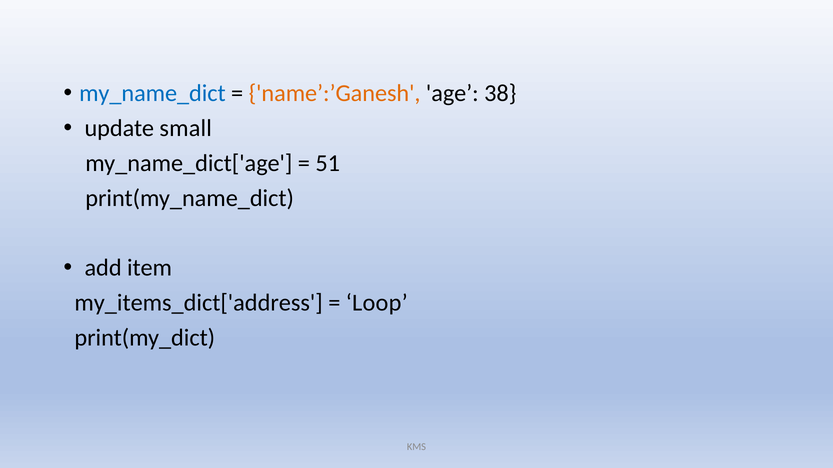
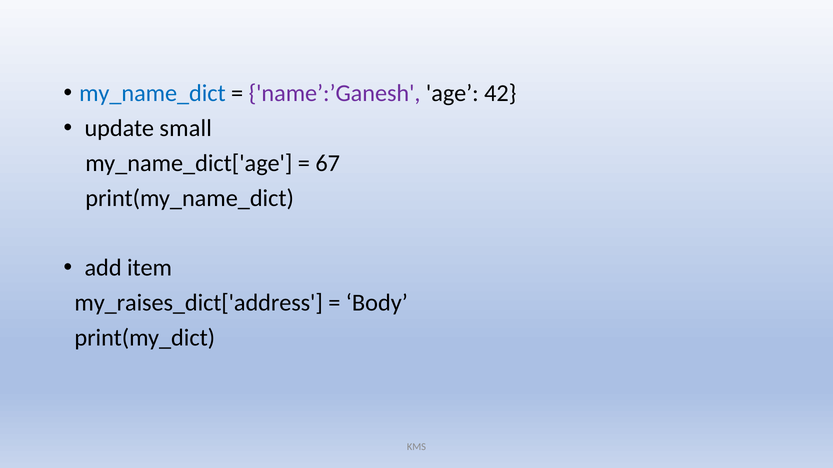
name’:’Ganesh colour: orange -> purple (335, 94)
38: 38 -> 42 (500, 94)
51: 51 -> 67 (328, 163)
my_items_dict['address: my_items_dict['address -> my_raises_dict['address (199, 303)
Loop: Loop -> Body (377, 303)
